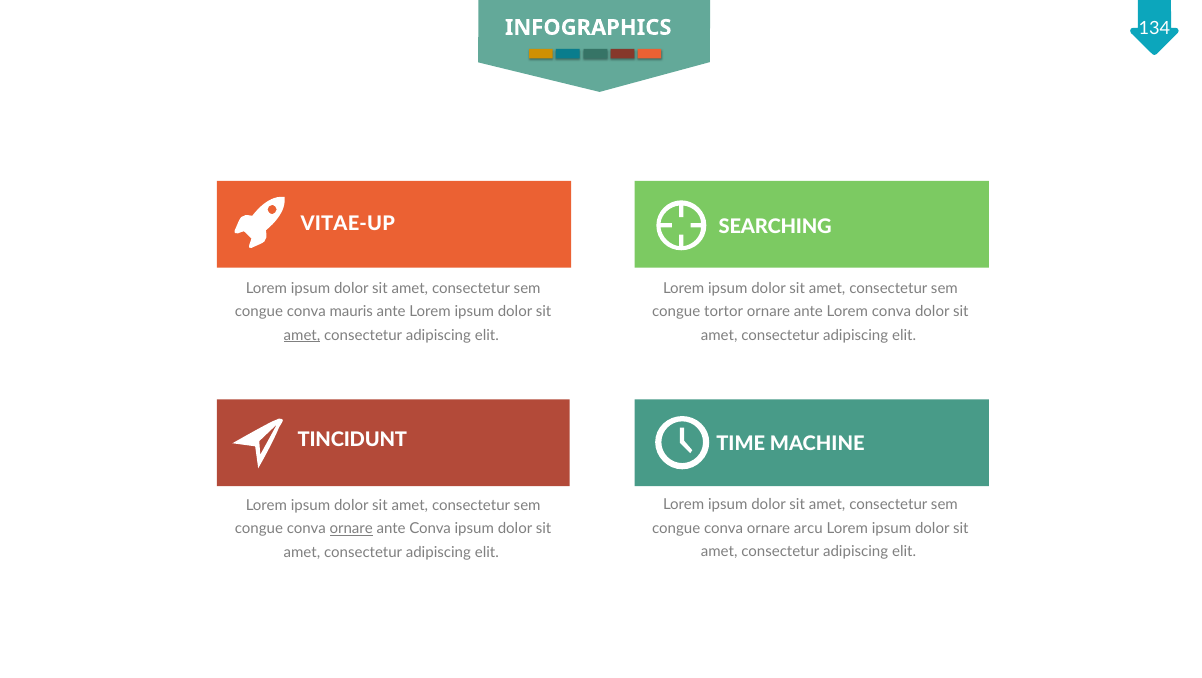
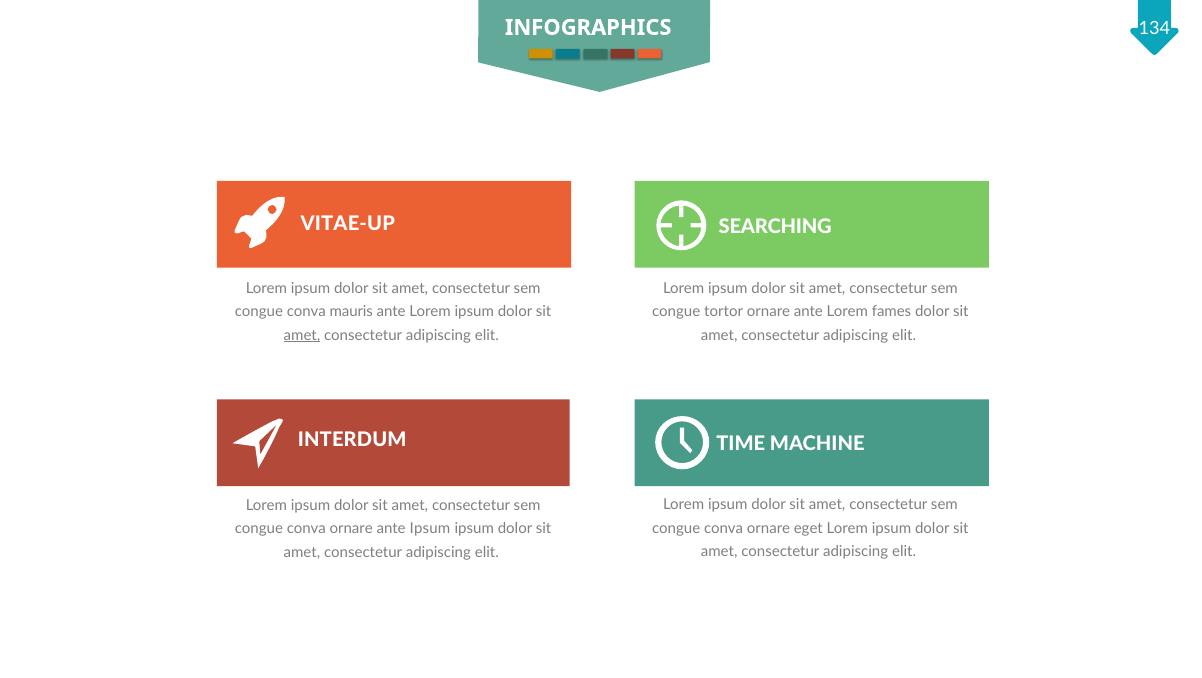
Lorem conva: conva -> fames (892, 312)
TINCIDUNT: TINCIDUNT -> INTERDUM (352, 440)
arcu: arcu -> eget (808, 528)
ornare underline: present -> none (351, 529)
ante Conva: Conva -> Ipsum (430, 529)
